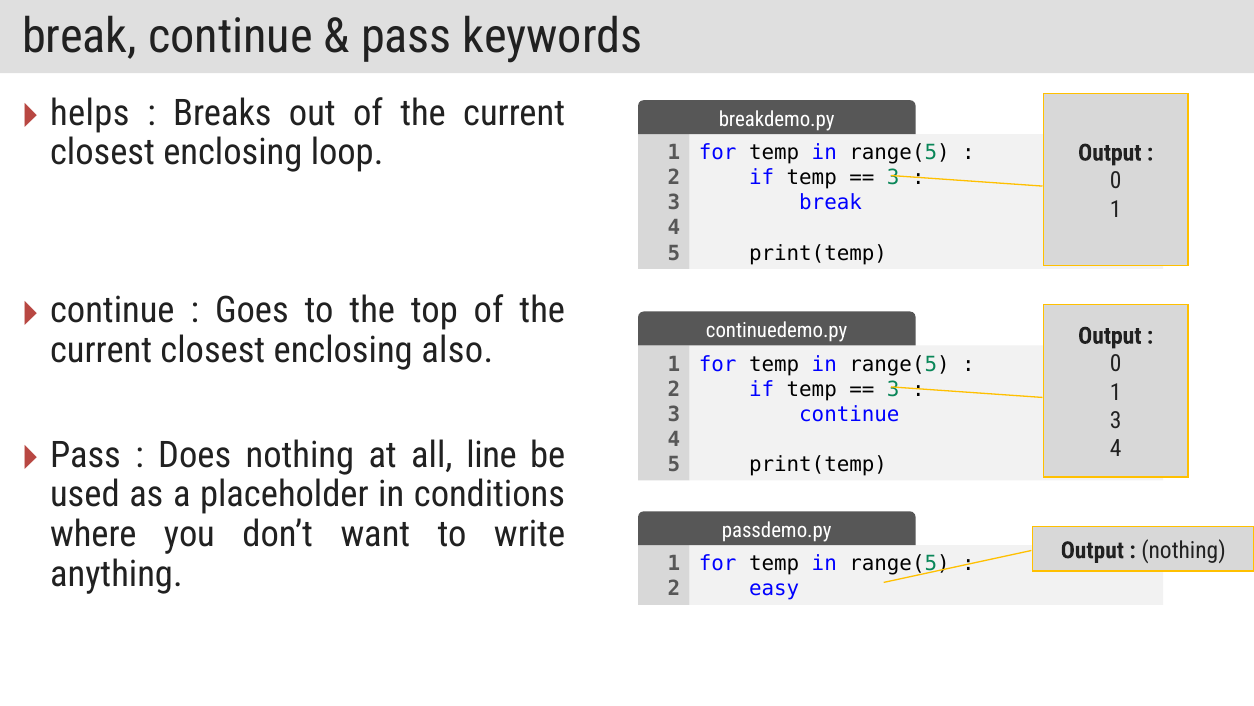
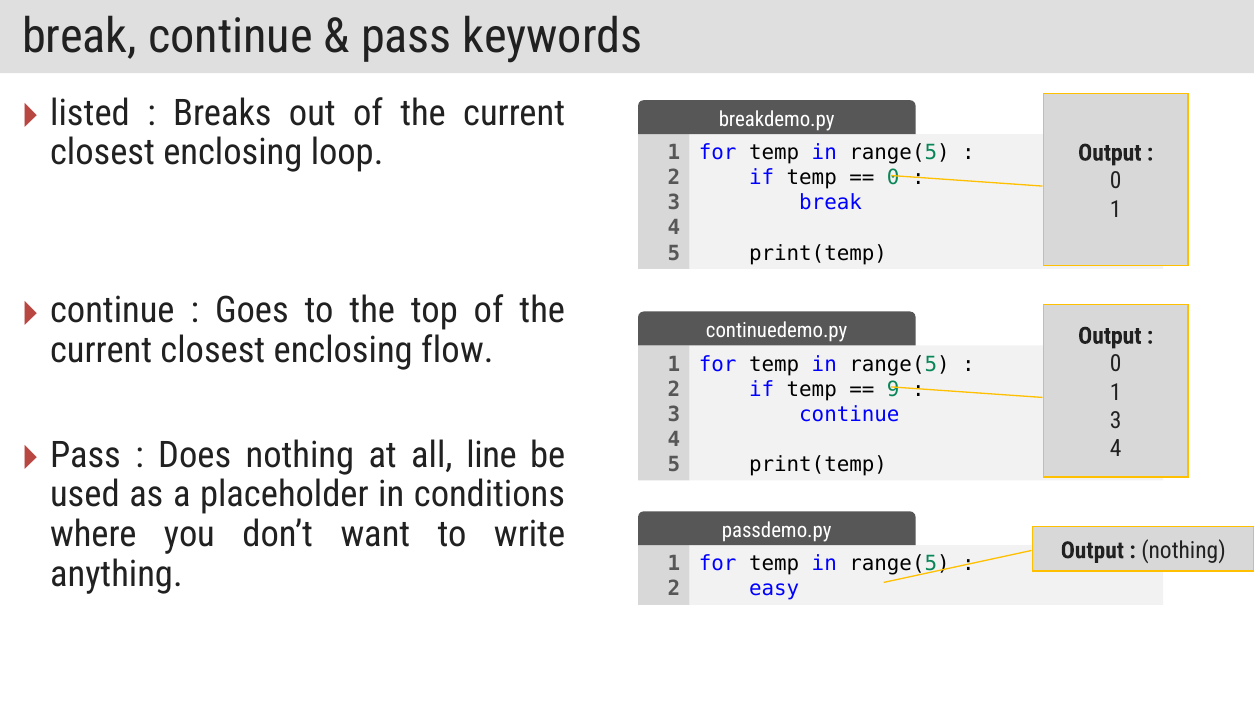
helps: helps -> listed (90, 113)
3: 3 -> 0 (893, 178)
also: also -> flow (457, 350)
3: 3 -> 9 (893, 389)
